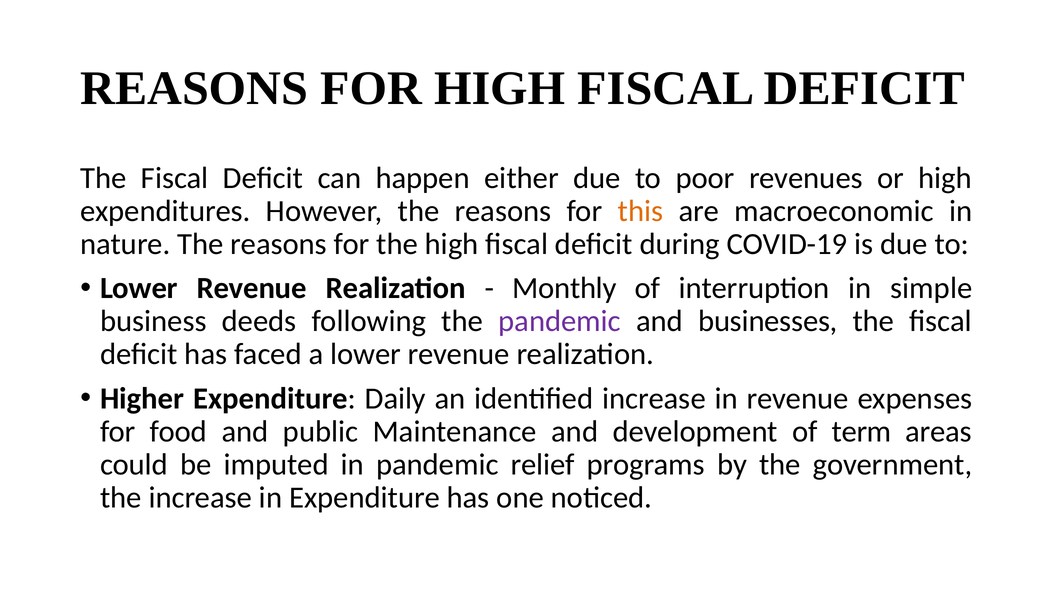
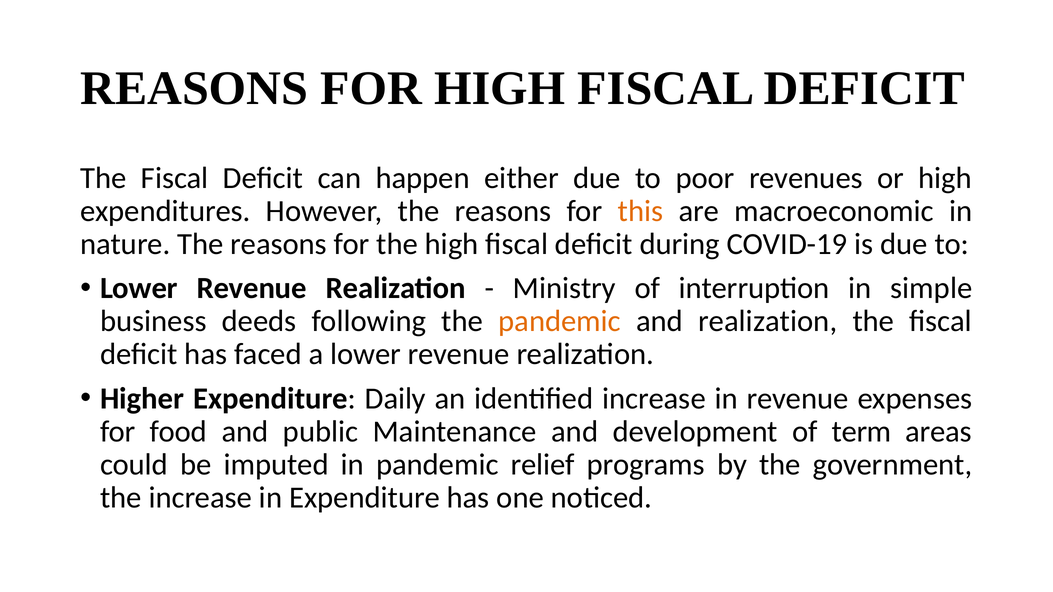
Monthly: Monthly -> Ministry (564, 288)
pandemic colour: purple -> orange (560, 321)
and businesses: businesses -> realization (768, 321)
